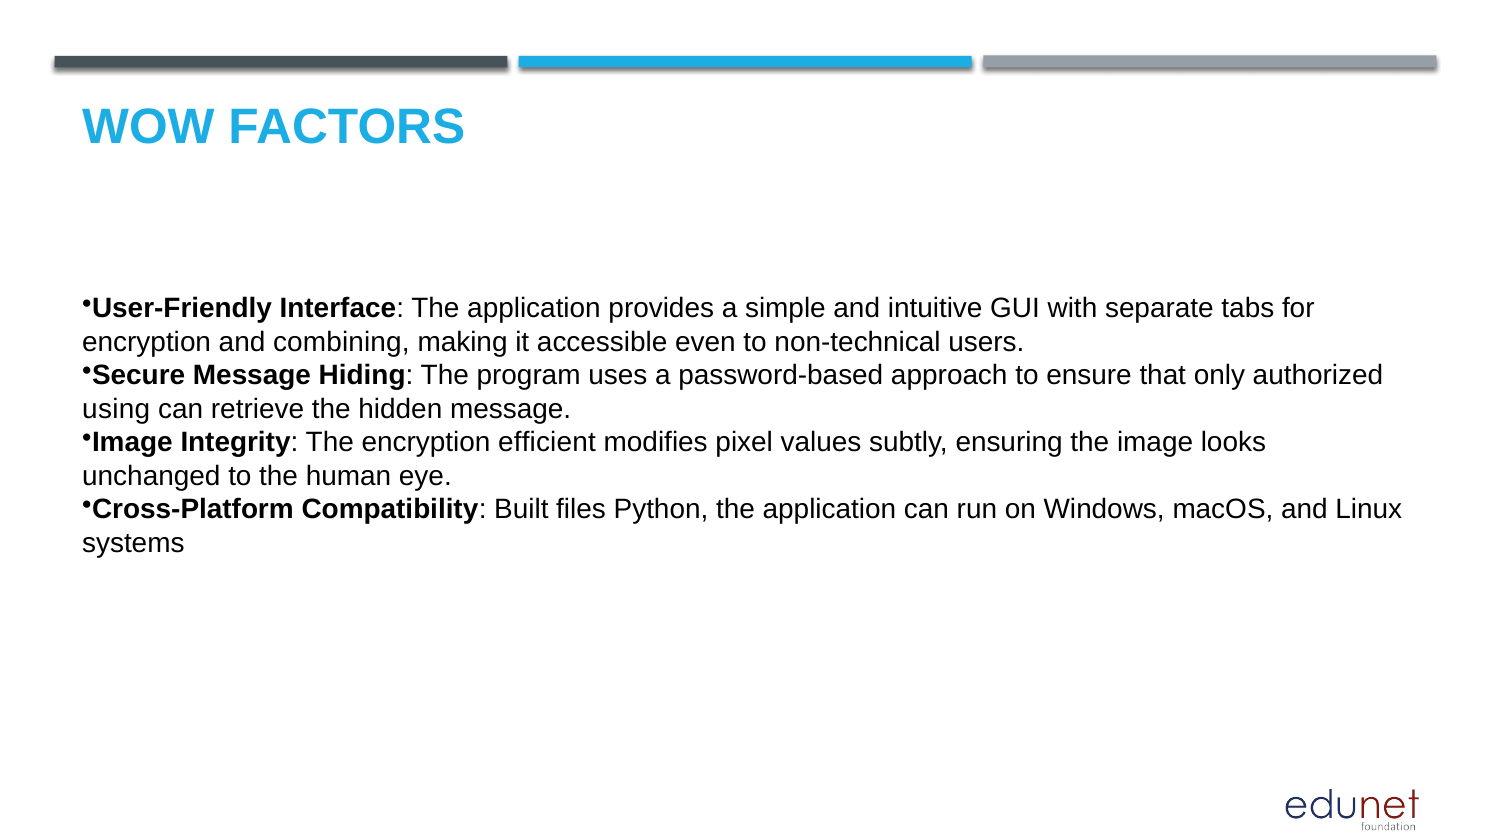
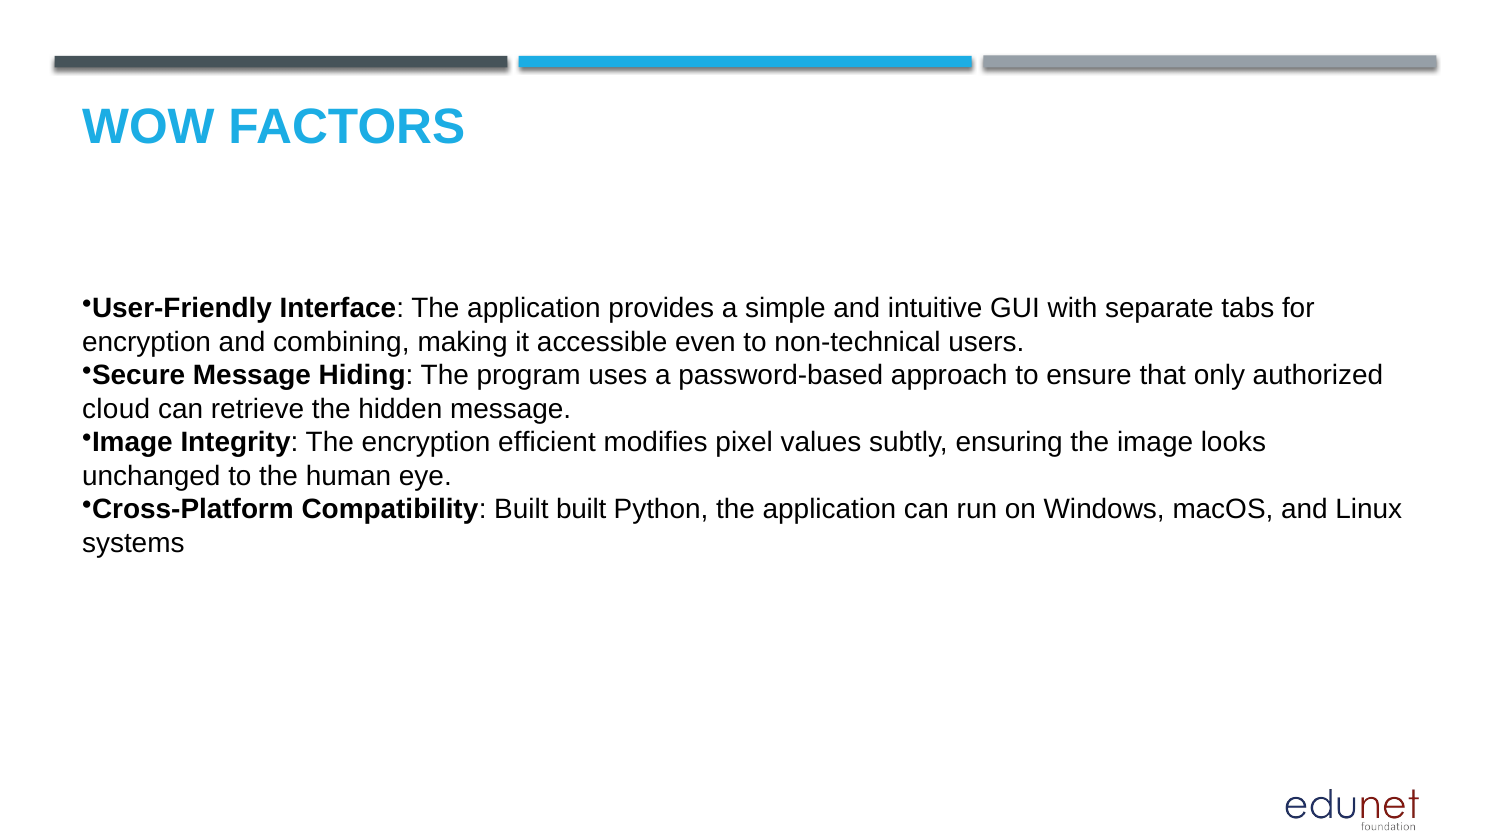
using: using -> cloud (116, 409)
Built files: files -> built (581, 510)
